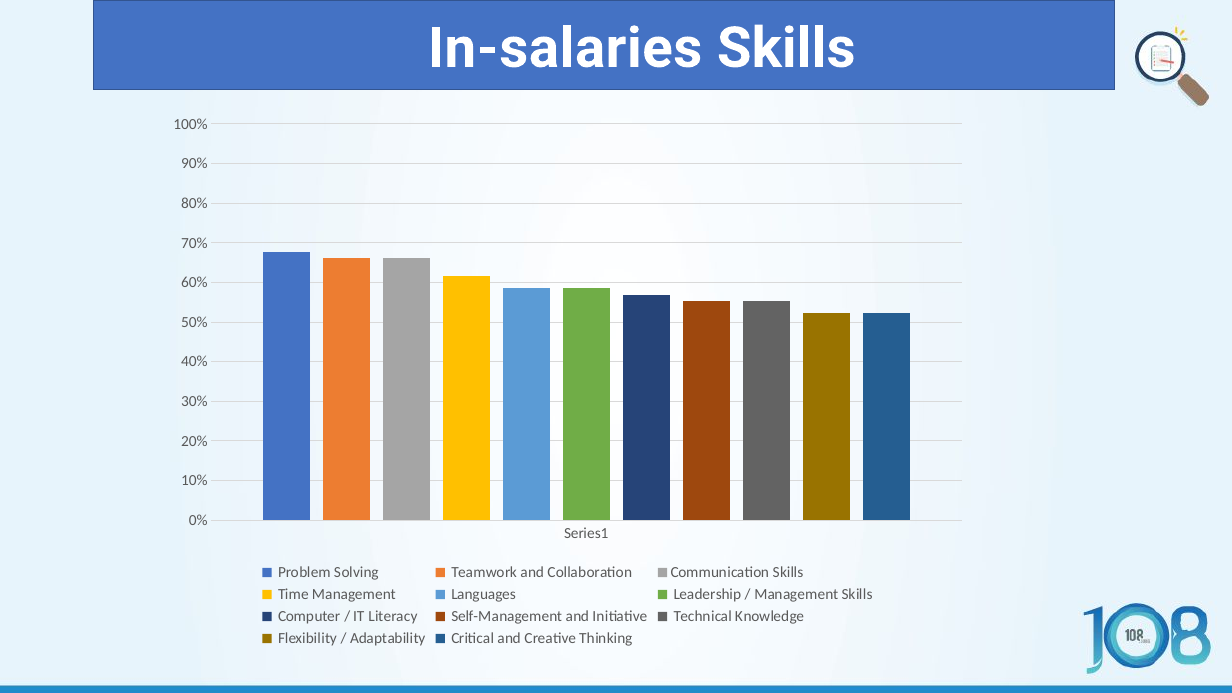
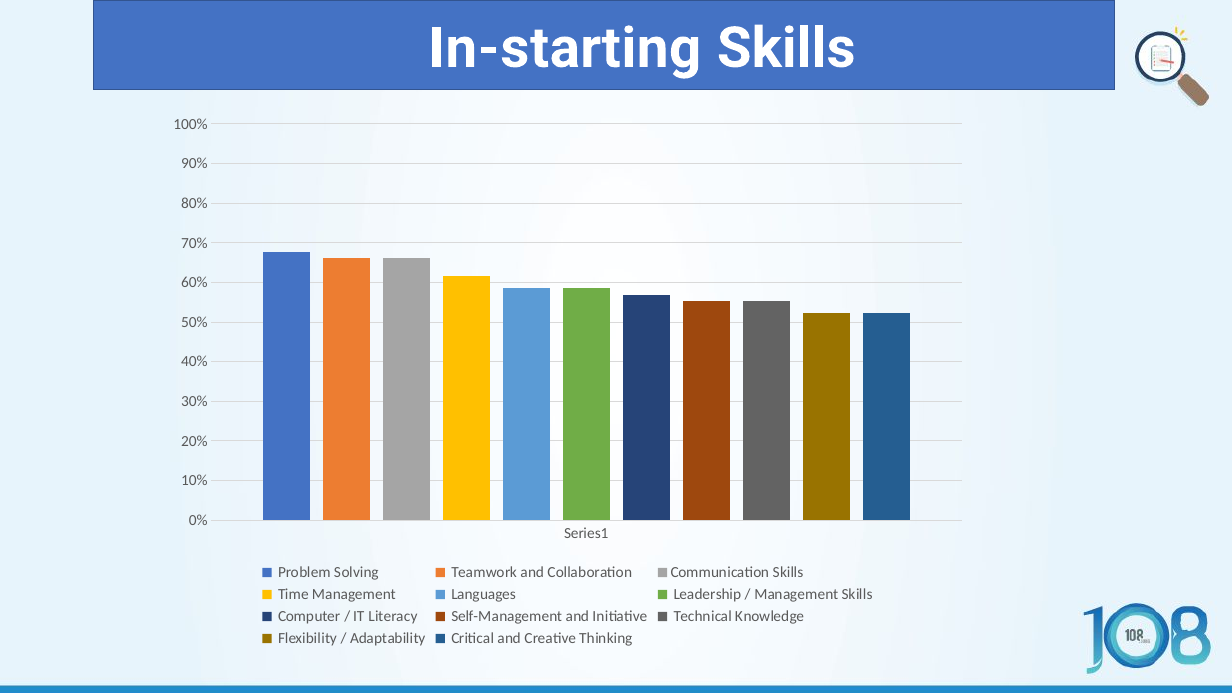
In-salaries: In-salaries -> In-starting (565, 48)
